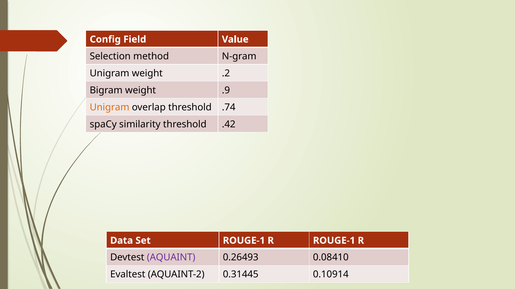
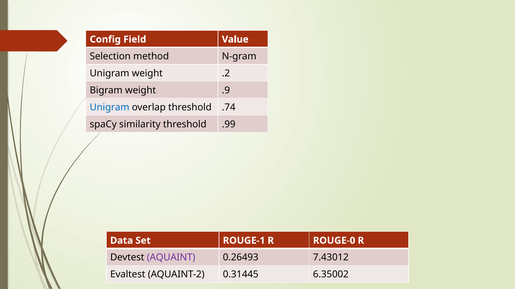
Unigram colour: orange -> blue (110, 108)
.42: .42 -> .99 (229, 125)
R ROUGE-1: ROUGE-1 -> ROUGE-0 (334, 241)
0.08410: 0.08410 -> 7.43012 (331, 258)
0.10914: 0.10914 -> 6.35002 (331, 275)
